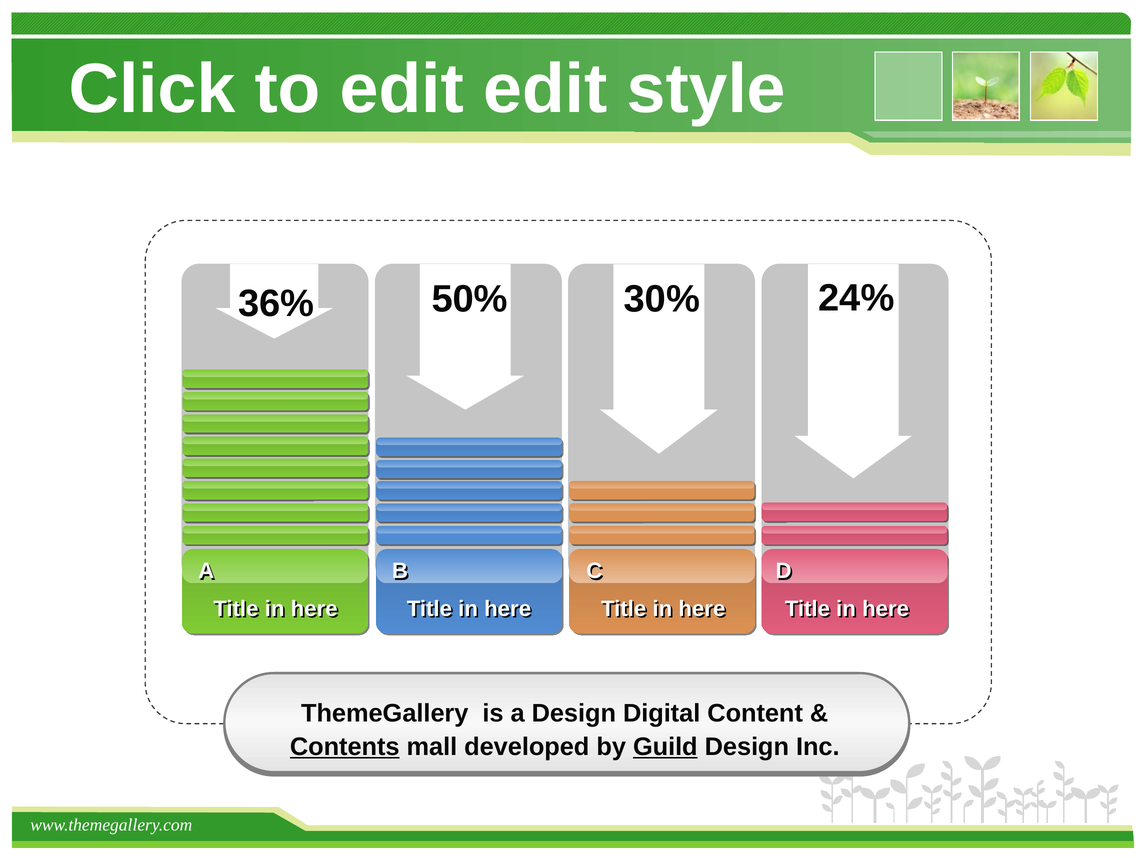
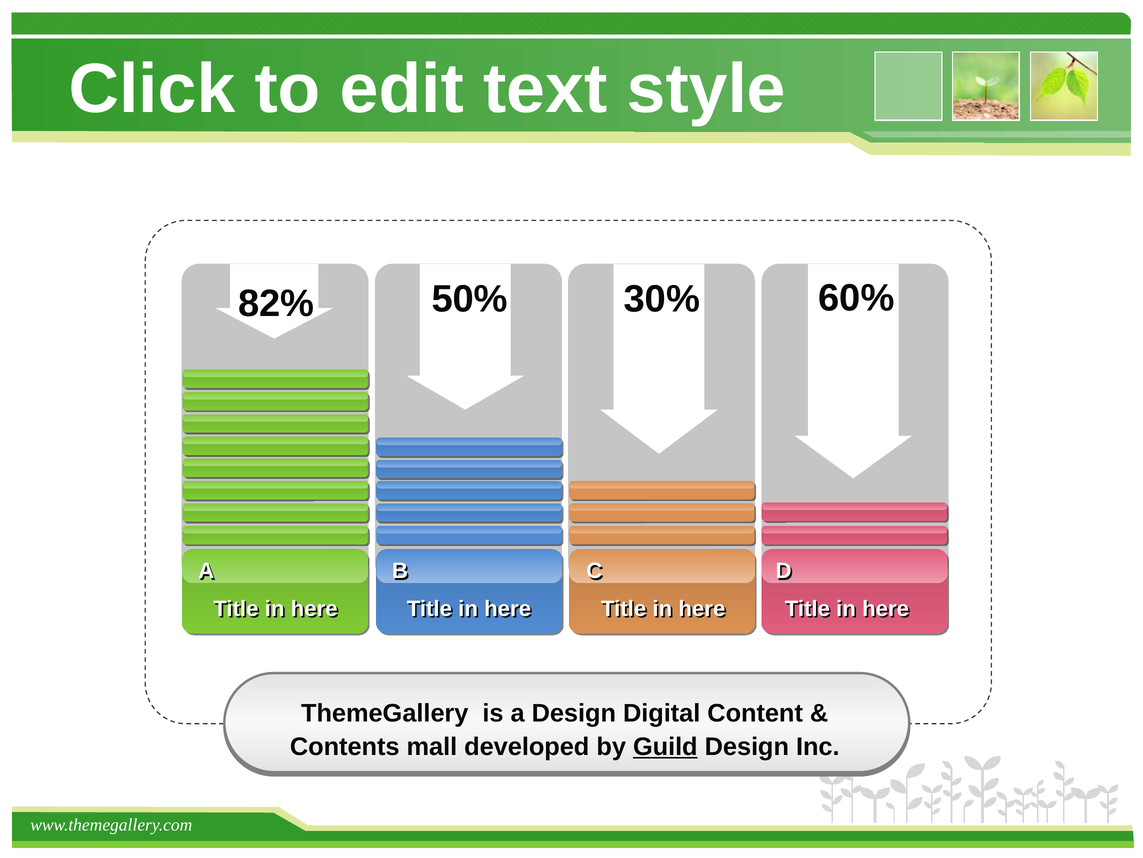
edit edit: edit -> text (545, 89)
36%: 36% -> 82% (276, 304)
24%: 24% -> 60% (856, 298)
Contents underline: present -> none (345, 746)
